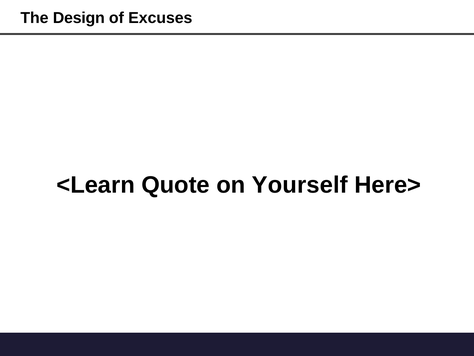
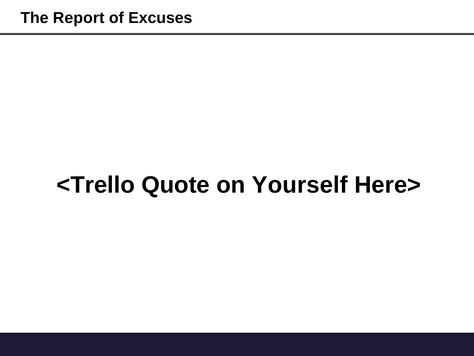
Design: Design -> Report (79, 18)
<Learn: <Learn -> <Trello (96, 185)
